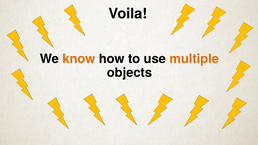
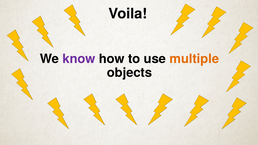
know colour: orange -> purple (79, 59)
